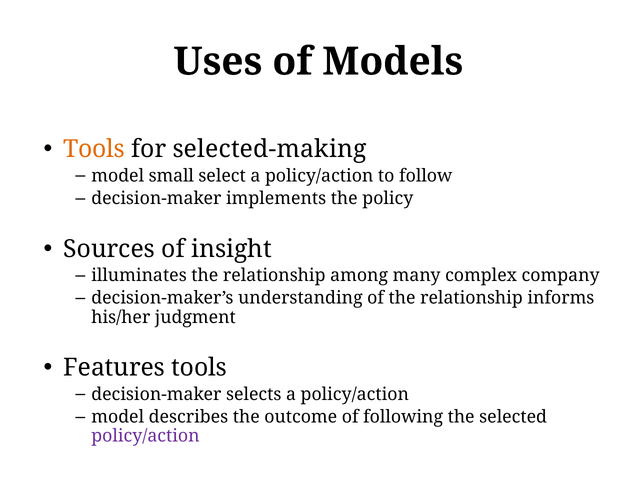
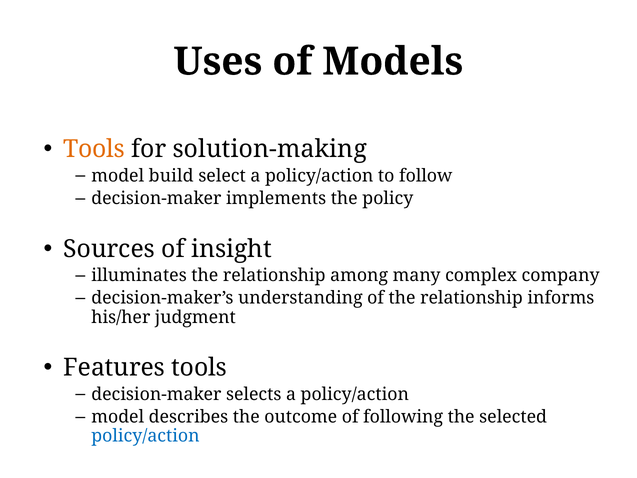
selected-making: selected-making -> solution-making (270, 149)
small: small -> build (171, 176)
policy/action colour: purple -> blue (145, 436)
